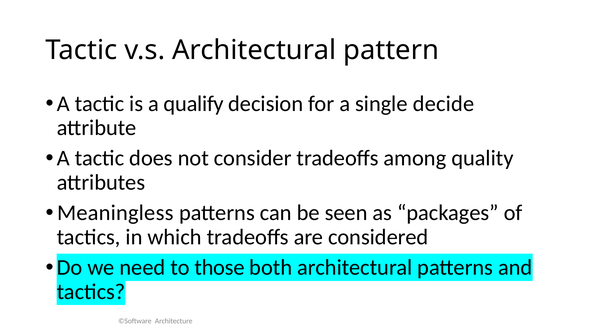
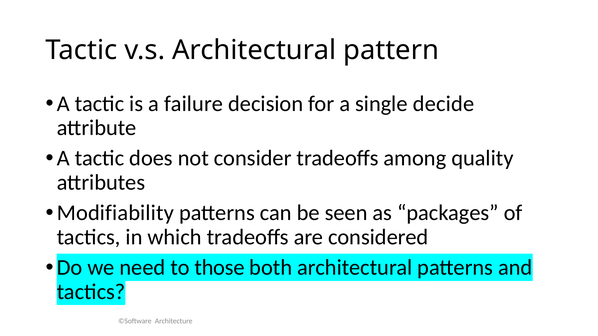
qualify: qualify -> failure (194, 104)
Meaningless: Meaningless -> Modifiability (115, 213)
